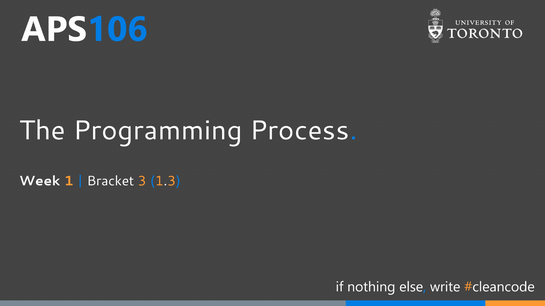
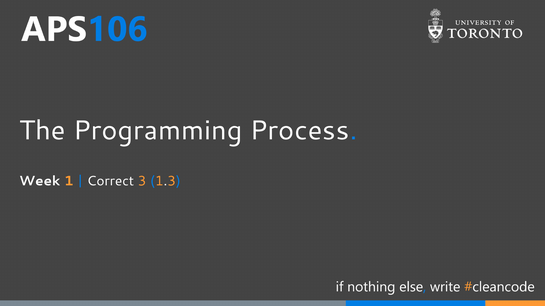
Bracket: Bracket -> Correct (110, 181)
